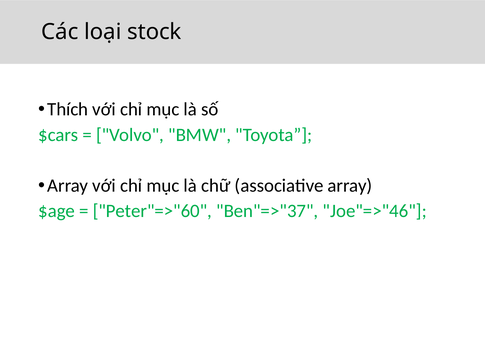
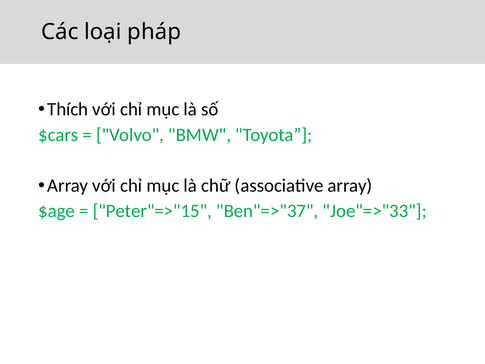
stock: stock -> pháp (154, 32)
Peter"=>"60: Peter"=>"60 -> Peter"=>"15 (152, 211)
Joe"=>"46: Joe"=>"46 -> Joe"=>"33 (375, 211)
